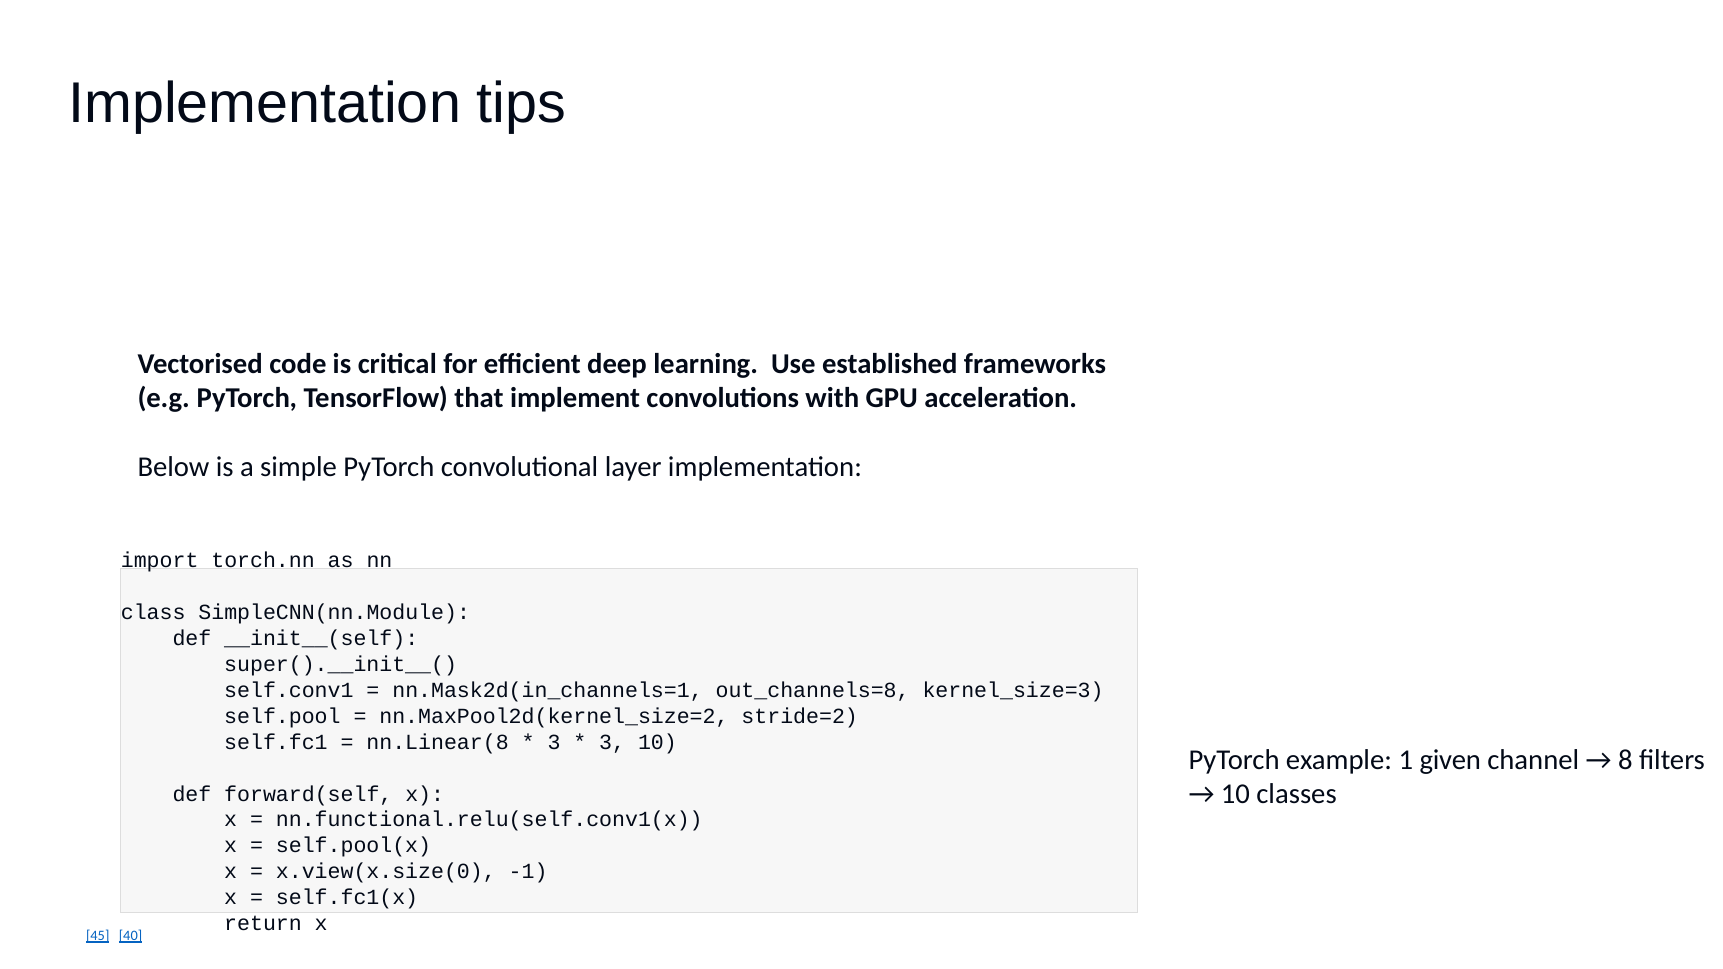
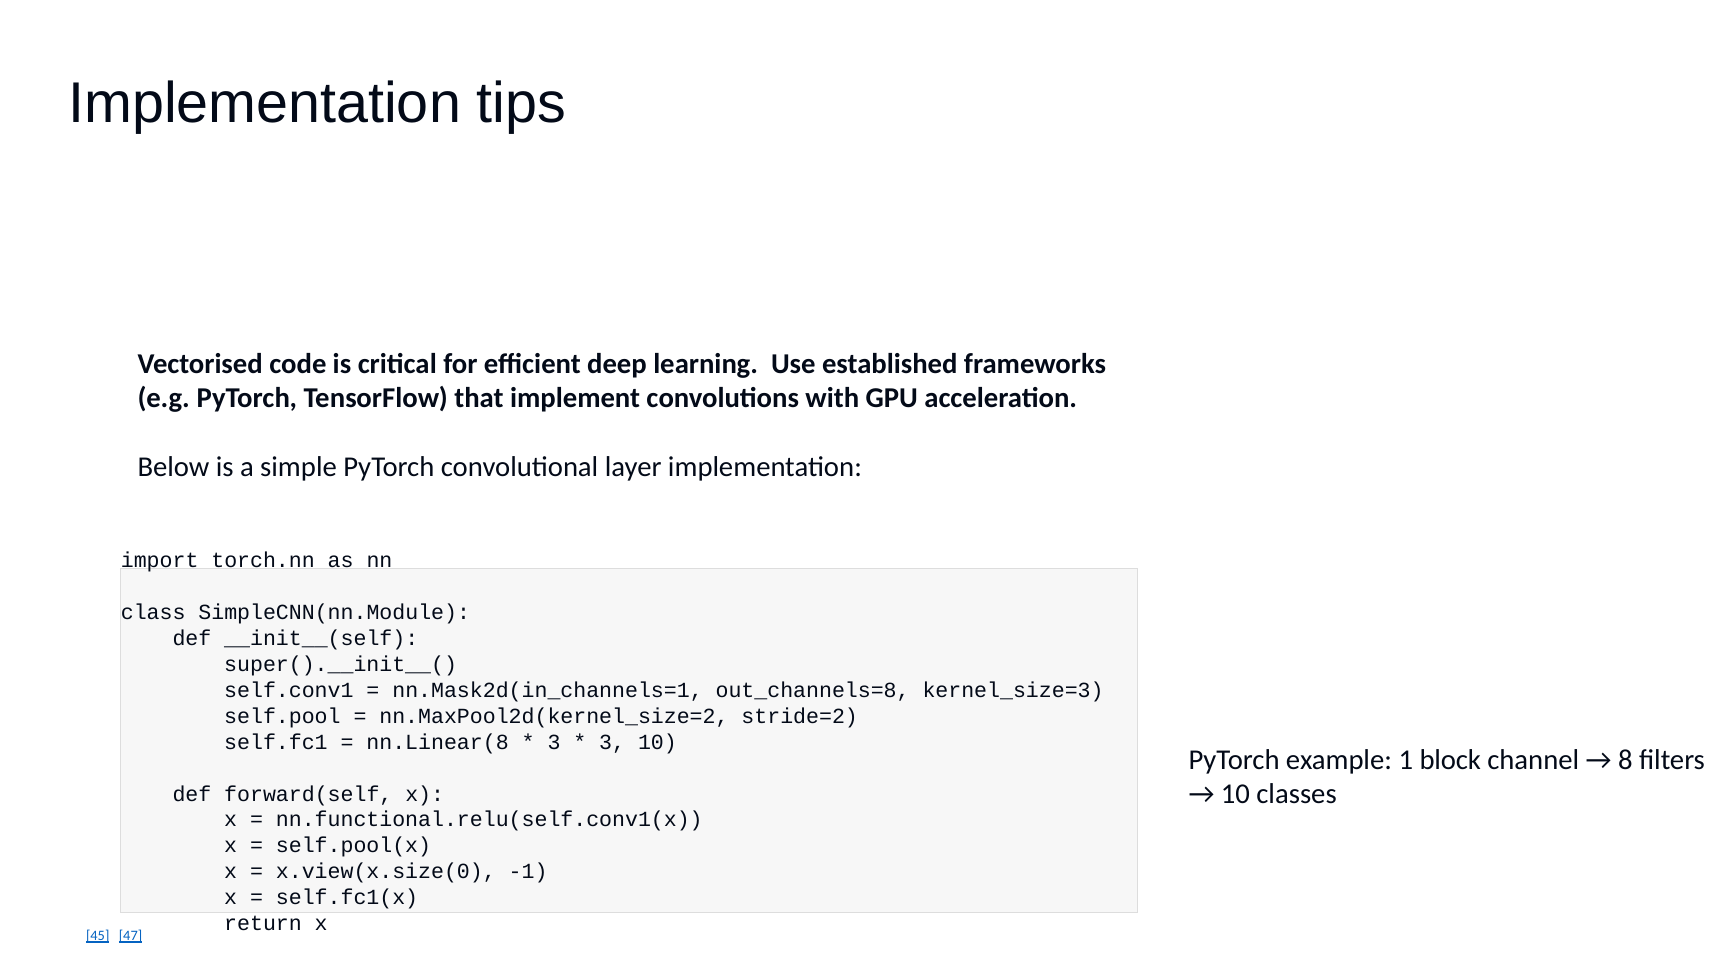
given: given -> block (1450, 760)
40: 40 -> 47 (131, 936)
